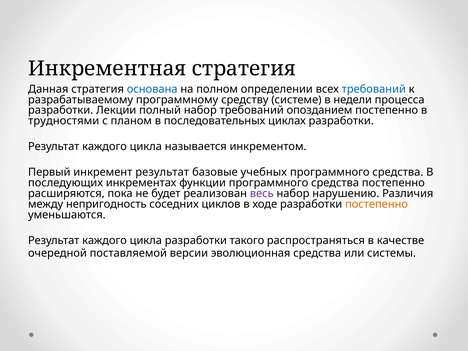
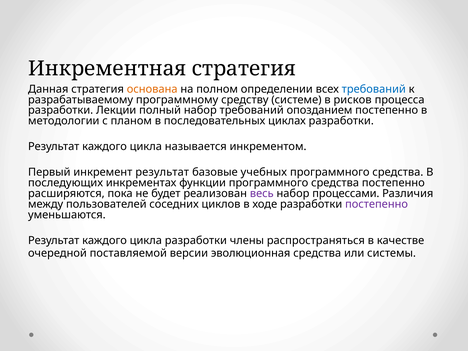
основана colour: blue -> orange (152, 89)
недели: недели -> рисков (353, 100)
трудностями: трудностями -> методологии (64, 121)
нарушению: нарушению -> процессами (346, 194)
непригодность: непригодность -> пользователей (106, 204)
постепенно colour: orange -> purple (377, 204)
такого: такого -> члены (247, 241)
